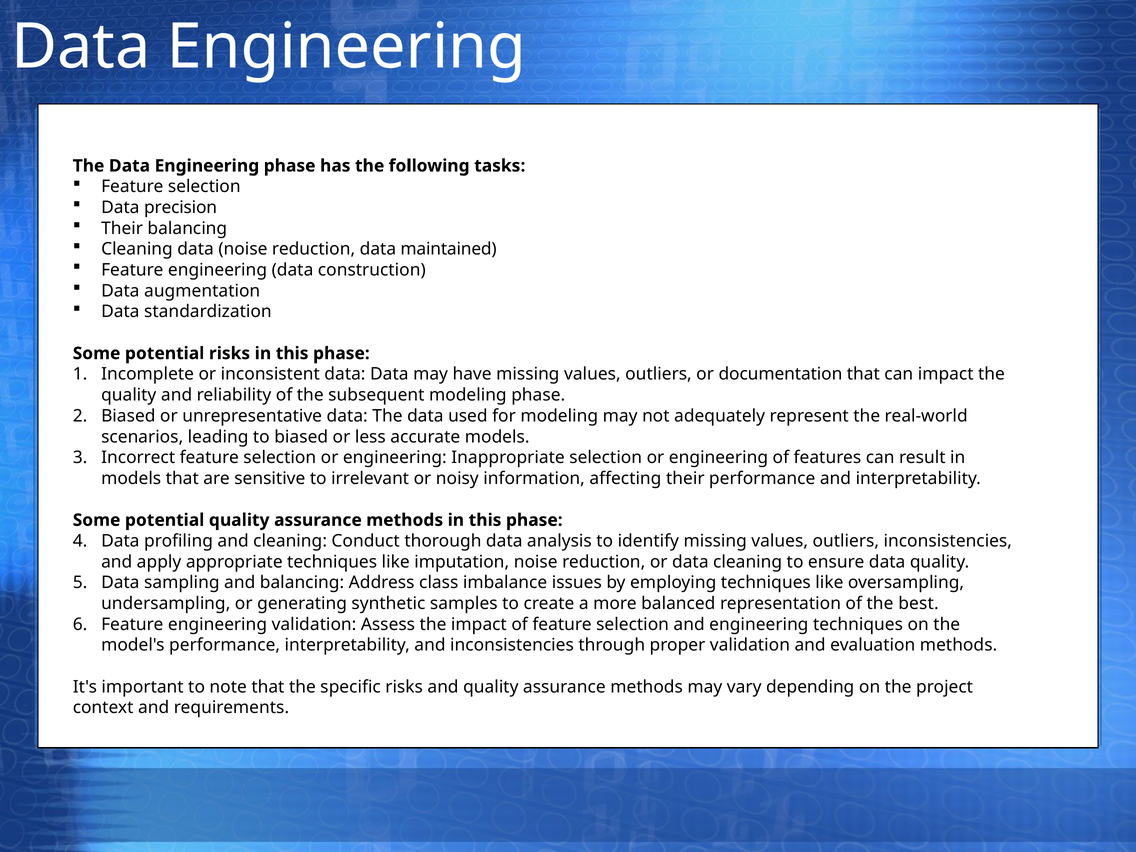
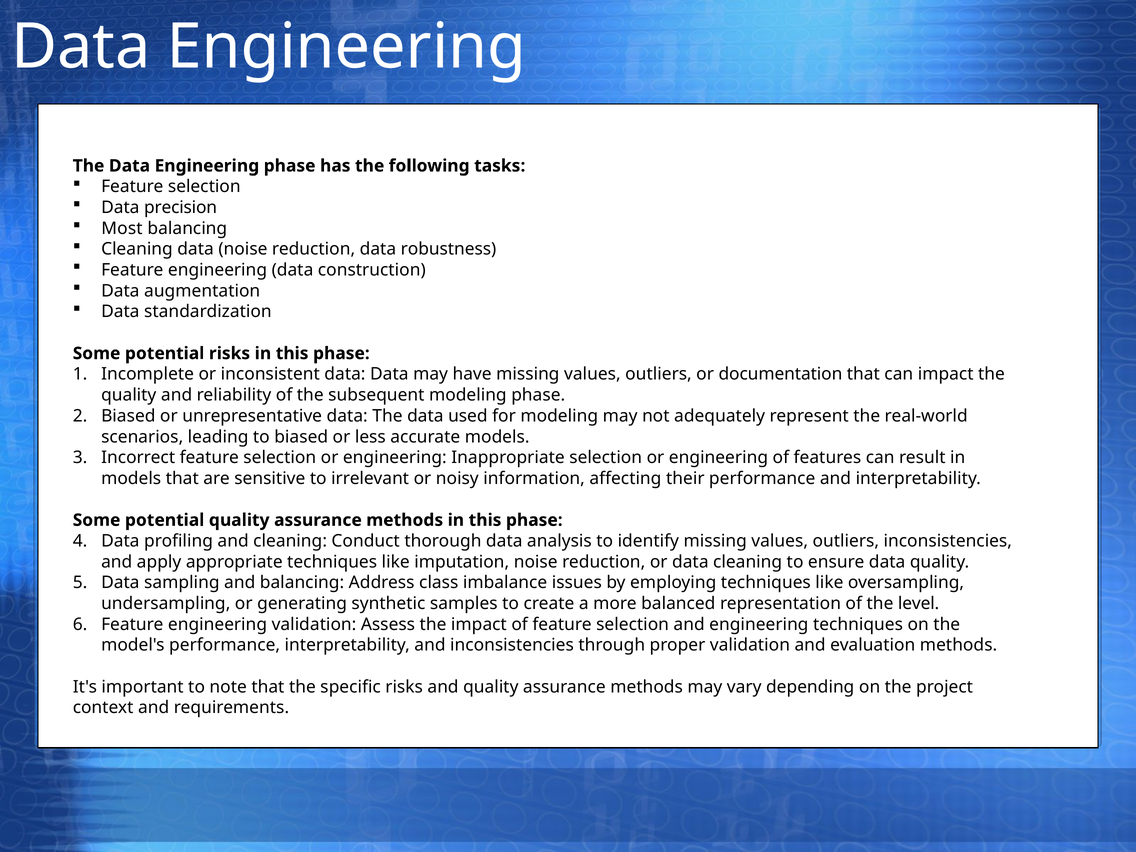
Their: Their -> Most (122, 228)
maintained: maintained -> robustness (448, 249)
best: best -> level (919, 604)
